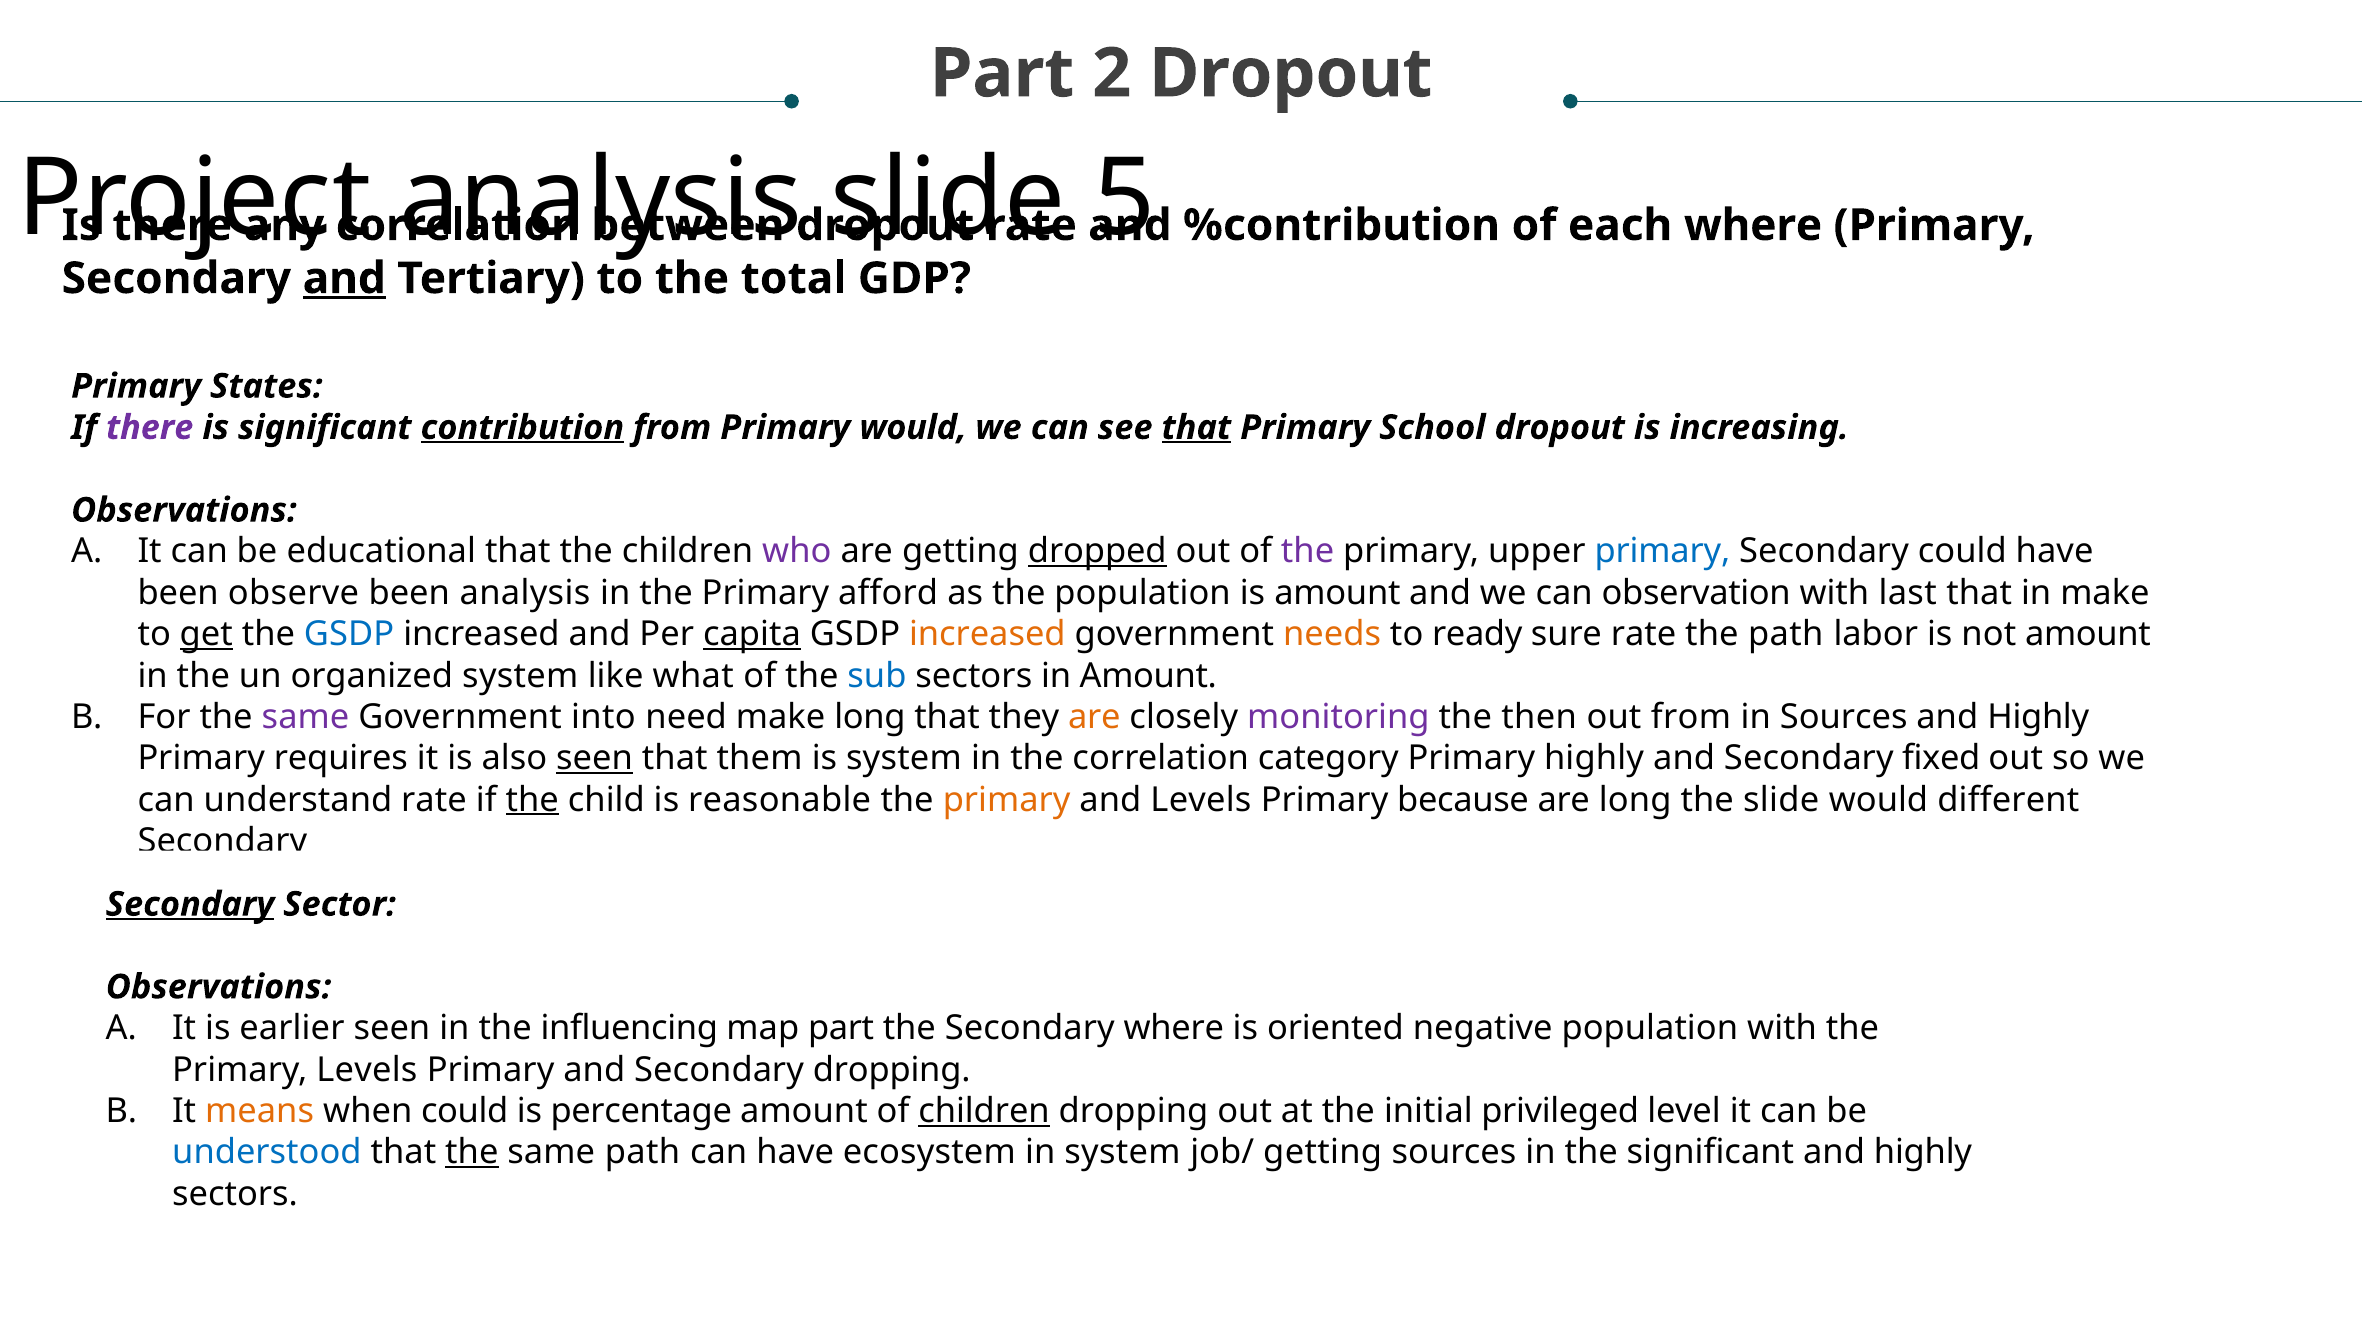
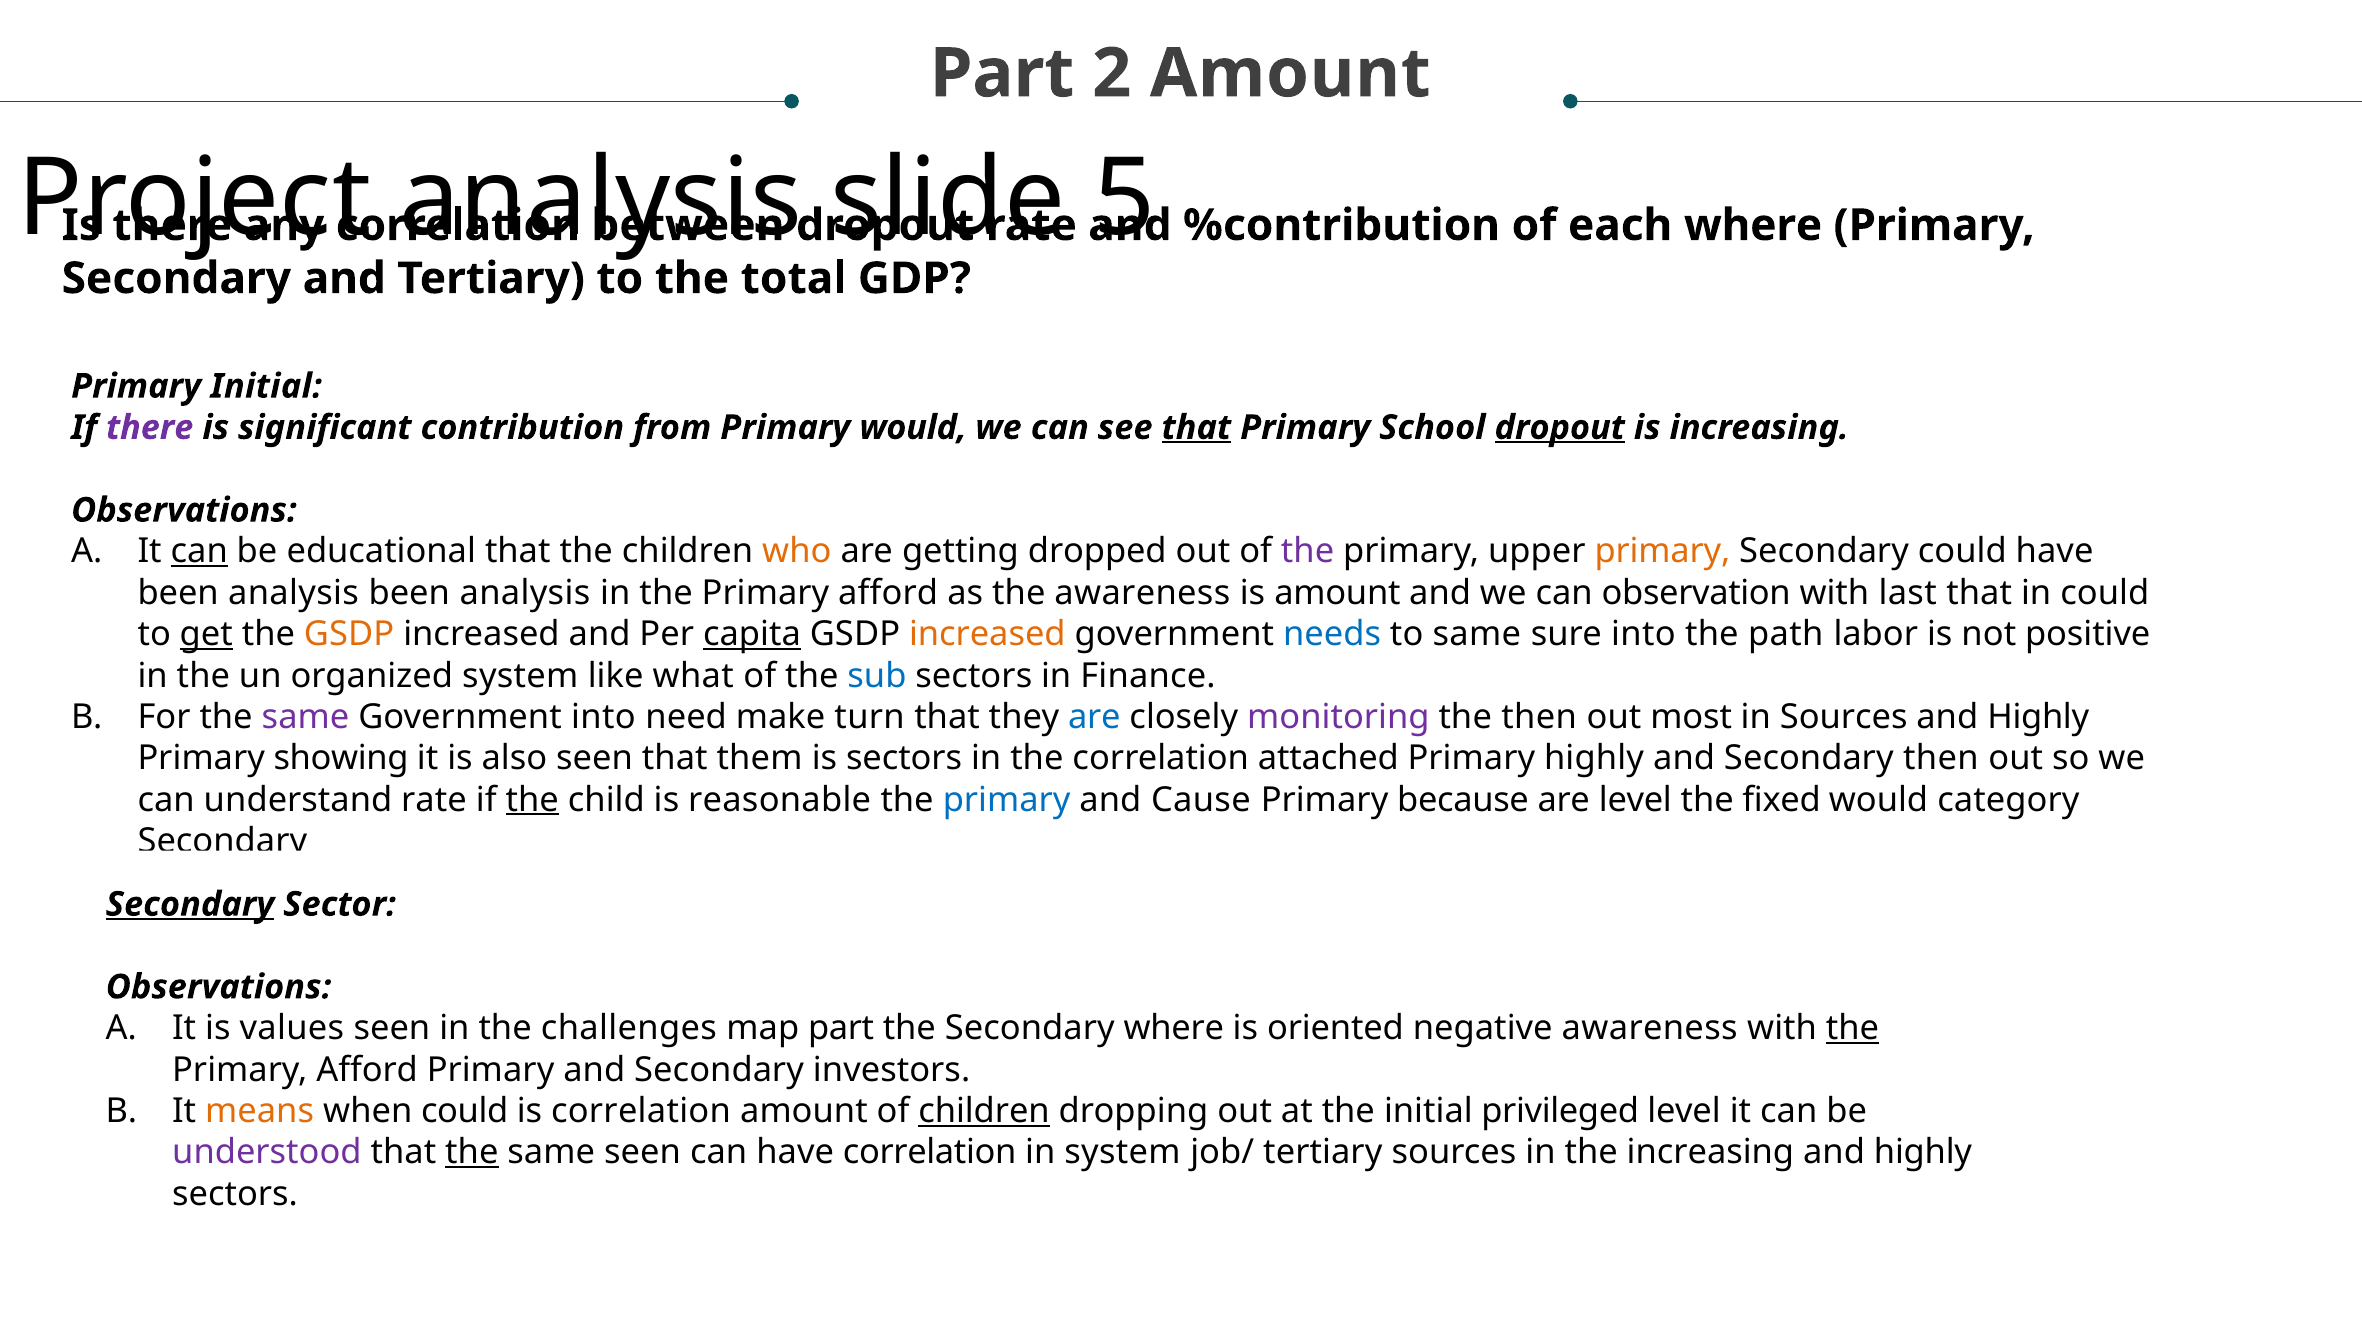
2 Dropout: Dropout -> Amount (1290, 74)
and underline: present -> none (344, 279)
Primary States: States -> Initial (266, 386)
contribution underline: present -> none (522, 428)
dropout underline: none -> present (1560, 428)
can underline: none -> present (199, 552)
who colour: purple -> orange (797, 552)
dropped underline: present -> none (1097, 552)
primary colour: blue -> orange (1662, 552)
observe: observe -> analysis (294, 593)
the population: population -> awareness (1142, 593)
in make: make -> could (2105, 593)
GSDP colour: blue -> orange (349, 635)
needs colour: orange -> blue (1332, 635)
to ready: ready -> same (1477, 635)
sure rate: rate -> into (1643, 635)
not amount: amount -> positive (2088, 635)
in Amount: Amount -> Finance (1148, 676)
make long: long -> turn (870, 717)
are colour: orange -> blue (1094, 717)
out from: from -> most (1691, 717)
requires: requires -> showing (341, 759)
seen underline: present -> none (594, 759)
is system: system -> sectors (904, 759)
category: category -> attached (1328, 759)
Secondary fixed: fixed -> then (1941, 759)
primary colour: orange -> blue (1007, 800)
and Levels: Levels -> Cause (1201, 800)
are long: long -> level (1635, 800)
the slide: slide -> fixed (1782, 800)
different: different -> category (2008, 800)
earlier: earlier -> values (292, 1029)
influencing: influencing -> challenges (629, 1029)
negative population: population -> awareness (1650, 1029)
the underline: none -> present (1853, 1029)
Levels: Levels -> Afford (367, 1070)
Secondary dropping: dropping -> investors (892, 1070)
is percentage: percentage -> correlation (641, 1112)
understood colour: blue -> purple (267, 1153)
same path: path -> seen (643, 1153)
have ecosystem: ecosystem -> correlation (930, 1153)
job/ getting: getting -> tertiary (1323, 1153)
the significant: significant -> increasing (1710, 1153)
